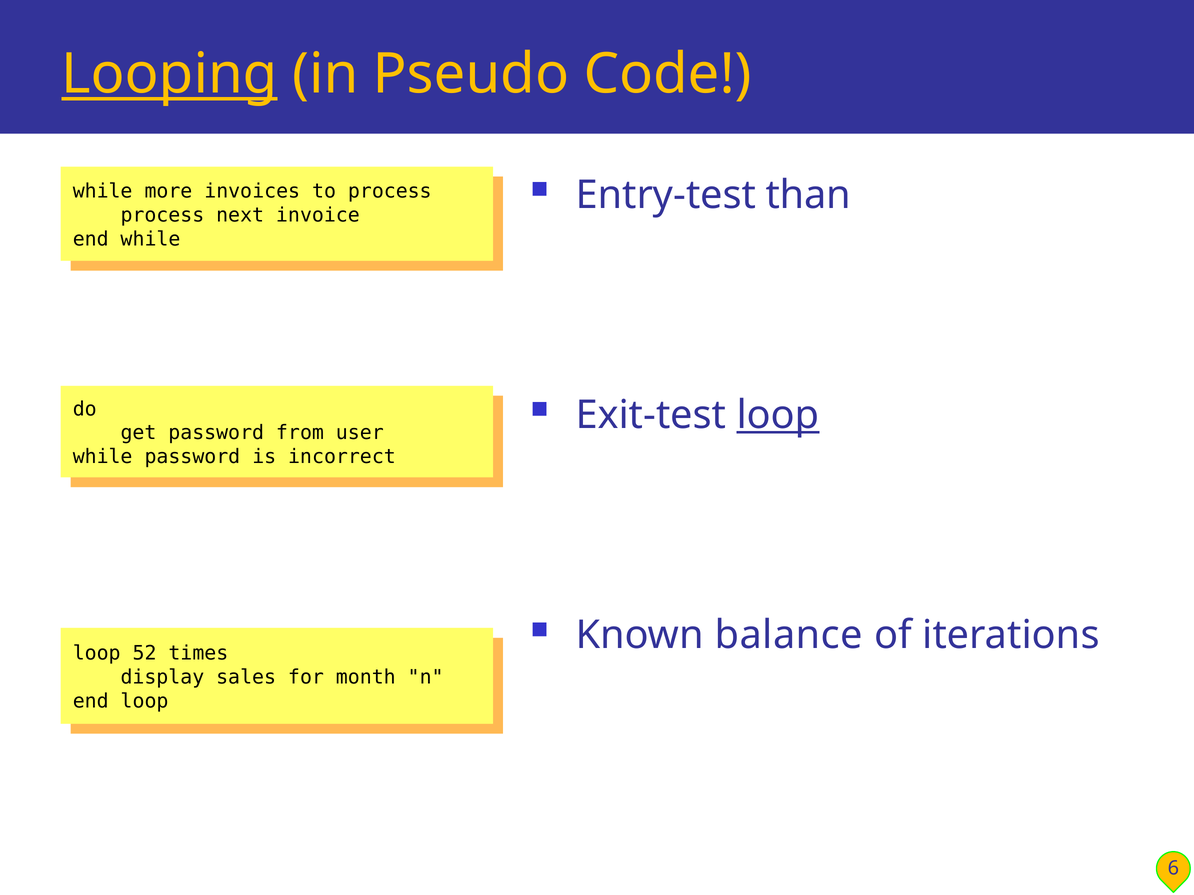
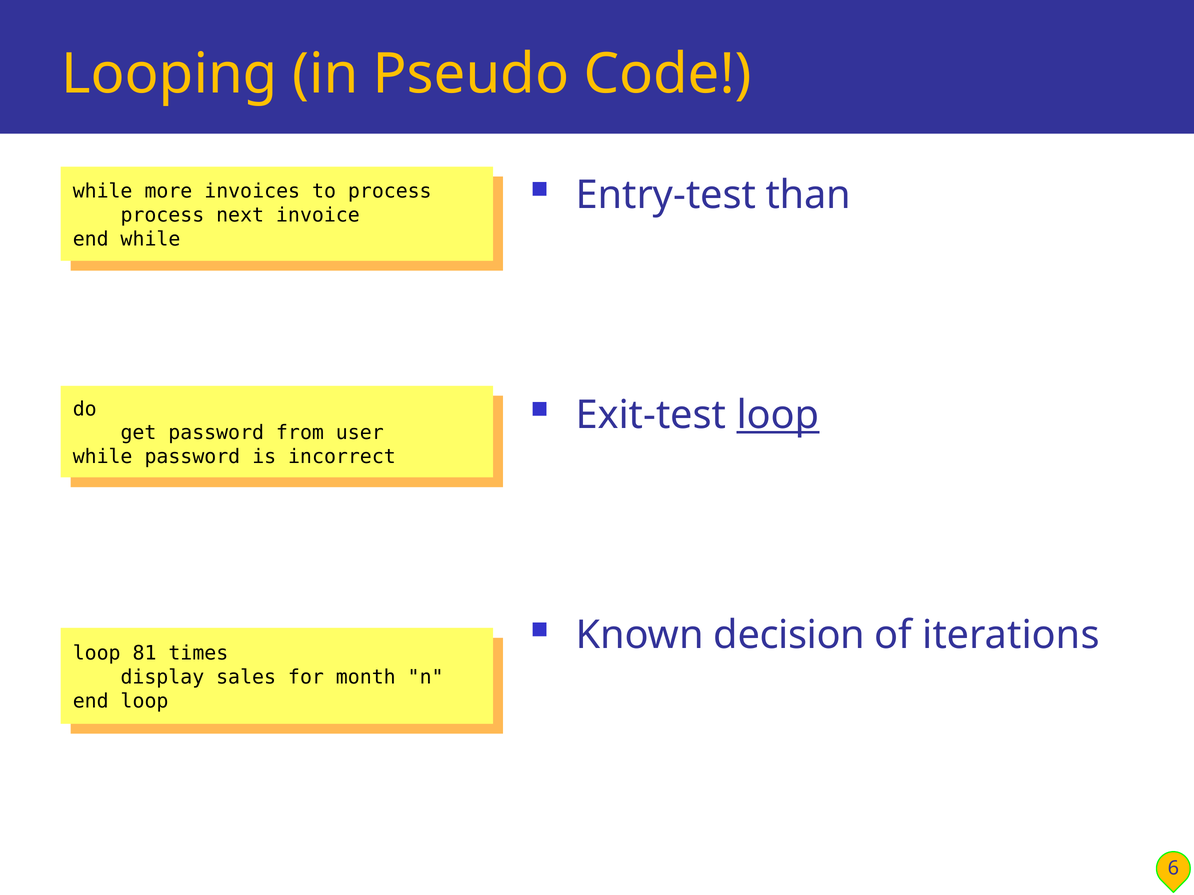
Looping underline: present -> none (169, 74)
balance: balance -> decision (789, 636)
52: 52 -> 81 (145, 654)
